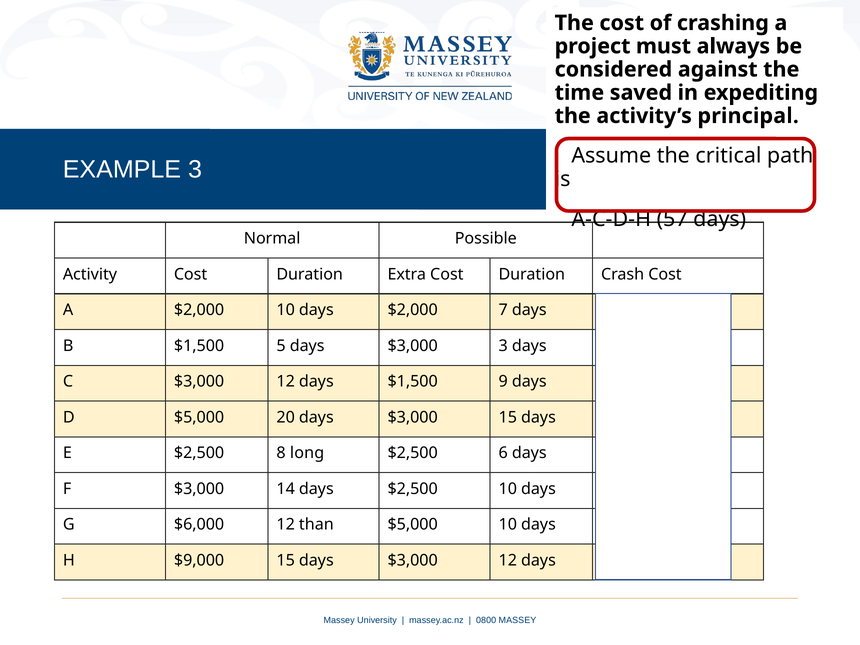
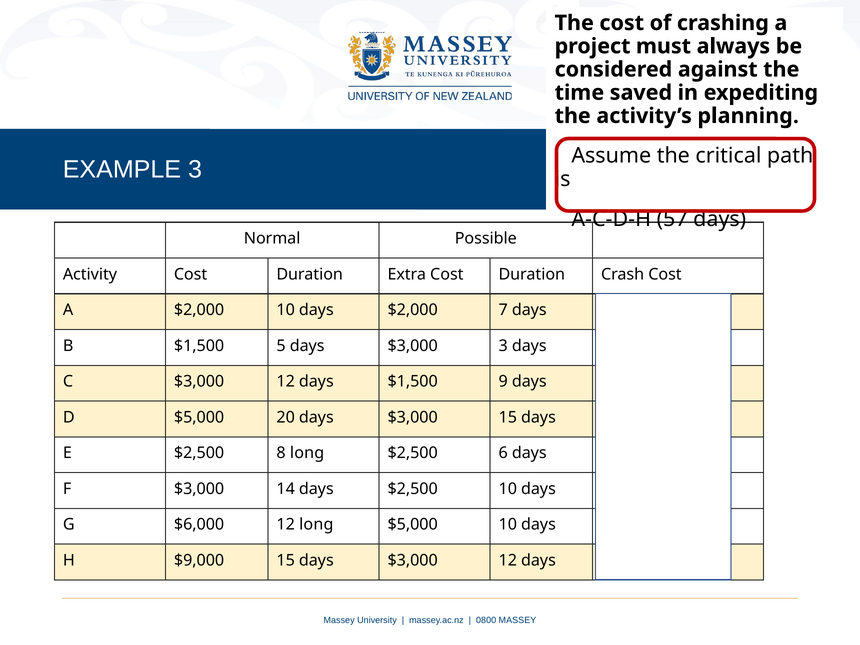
principal: principal -> planning (748, 116)
12 than: than -> long (316, 524)
